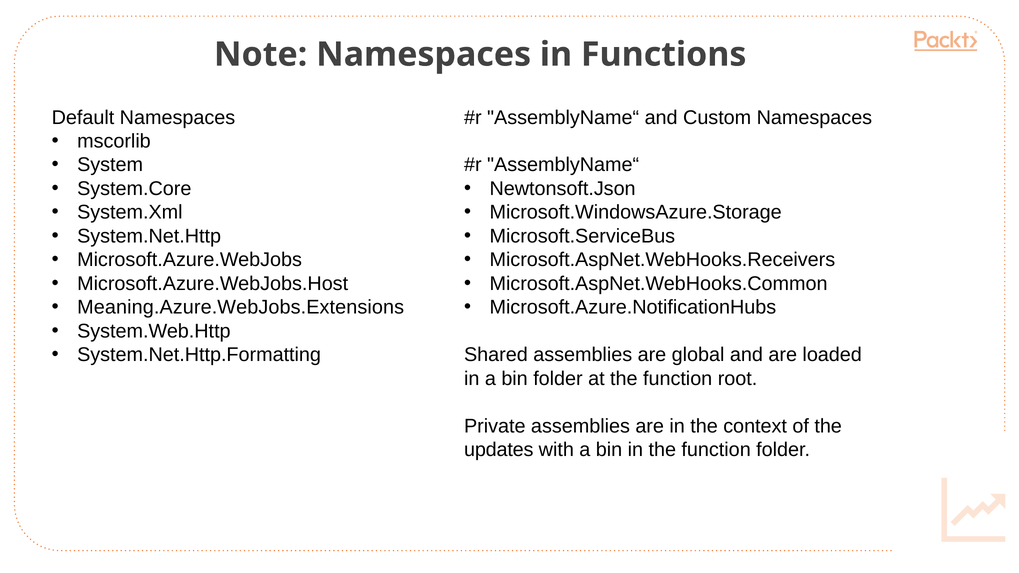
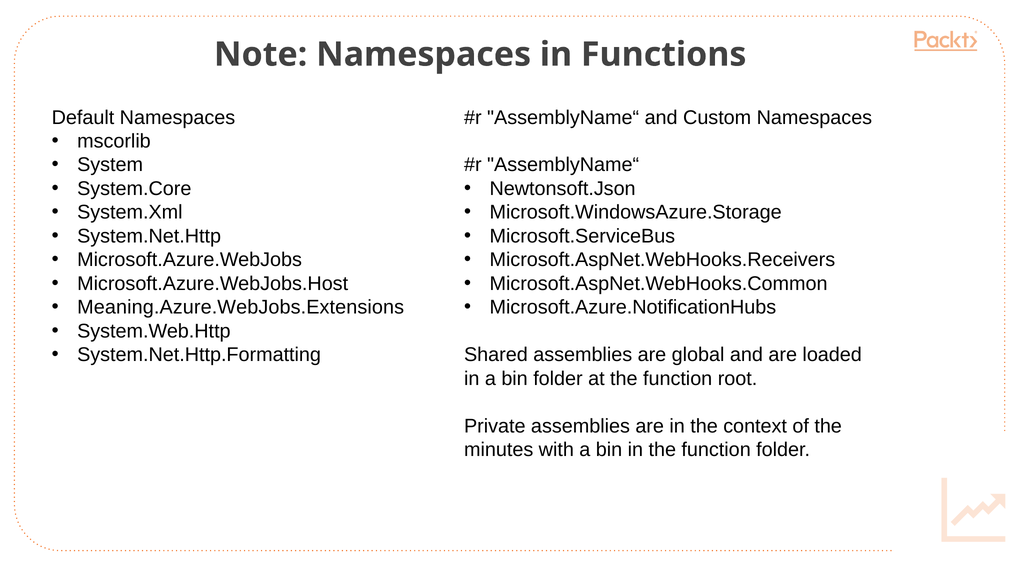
updates: updates -> minutes (499, 450)
